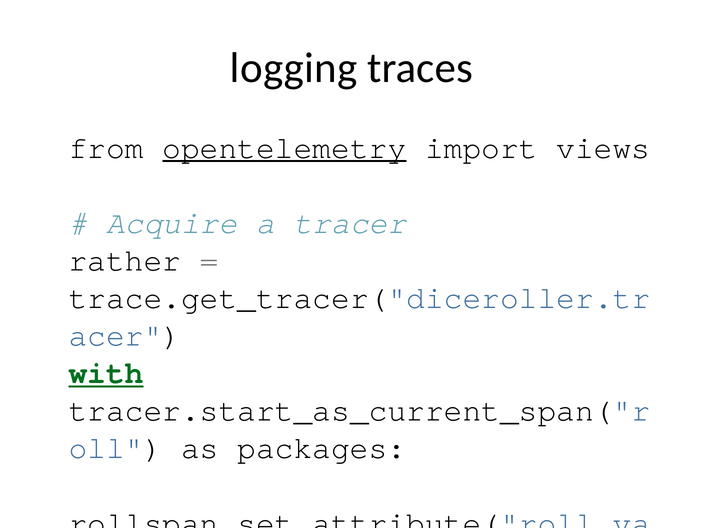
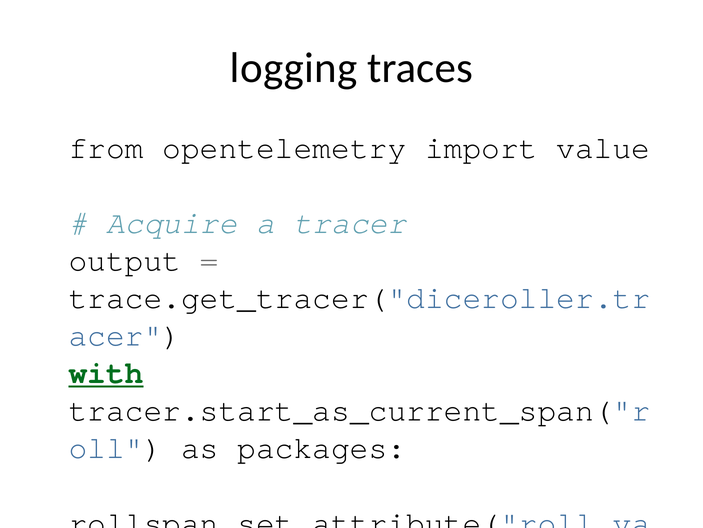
opentelemetry underline: present -> none (284, 147)
views: views -> value (603, 147)
rather: rather -> output (125, 260)
